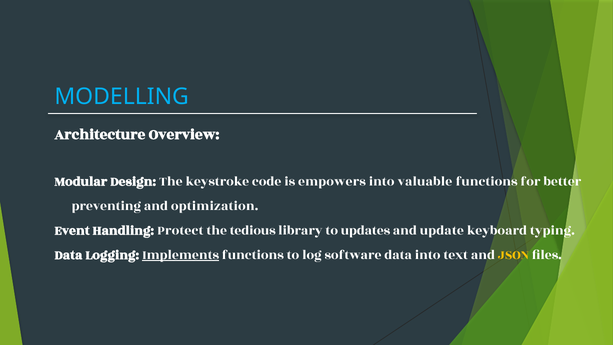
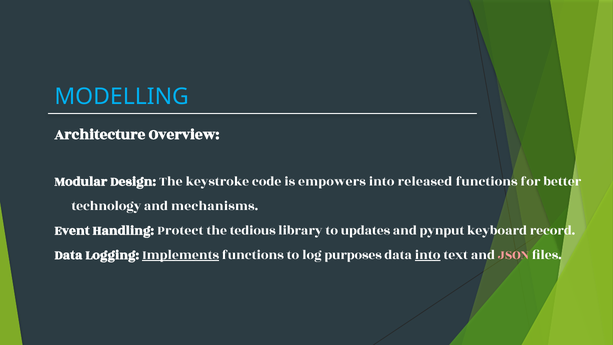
valuable: valuable -> released (425, 181)
preventing: preventing -> technology (106, 206)
optimization: optimization -> mechanisms (215, 206)
update: update -> pynput (442, 230)
typing: typing -> record (552, 230)
software: software -> purposes (353, 255)
into underline: none -> present (428, 255)
JSON colour: yellow -> pink (513, 255)
